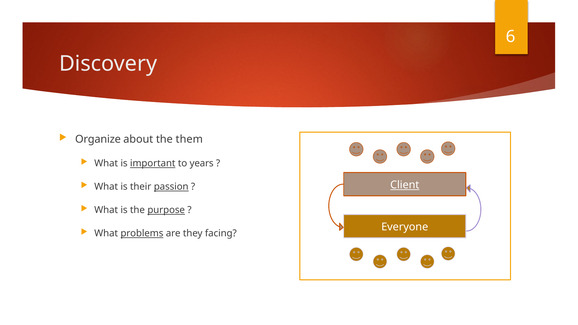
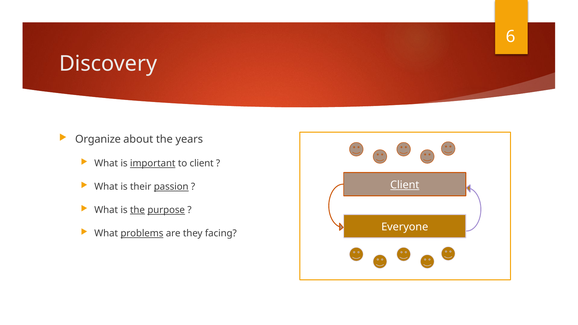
them: them -> years (189, 139)
to years: years -> client (202, 163)
the underline: none -> present (137, 210)
